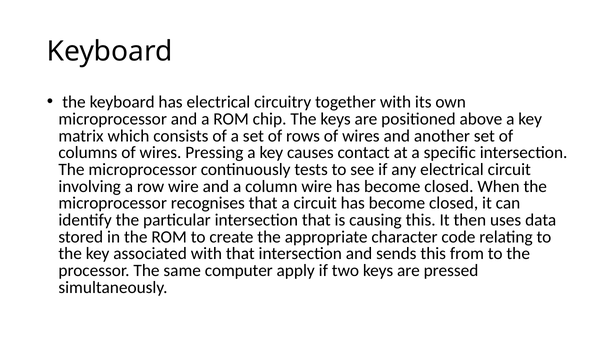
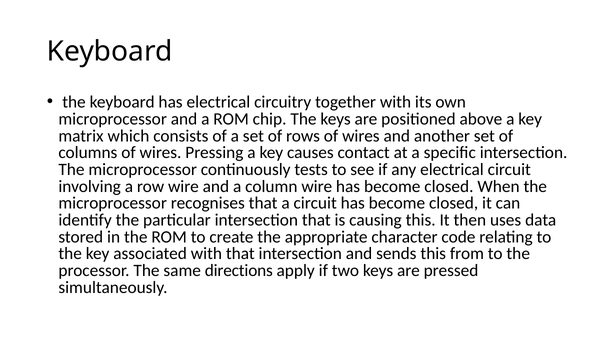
computer: computer -> directions (239, 270)
